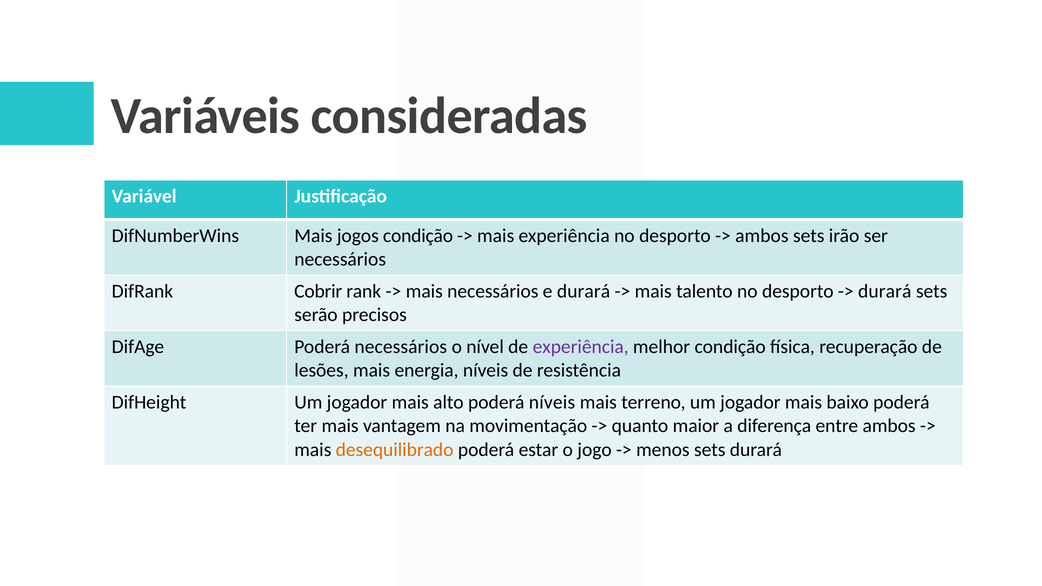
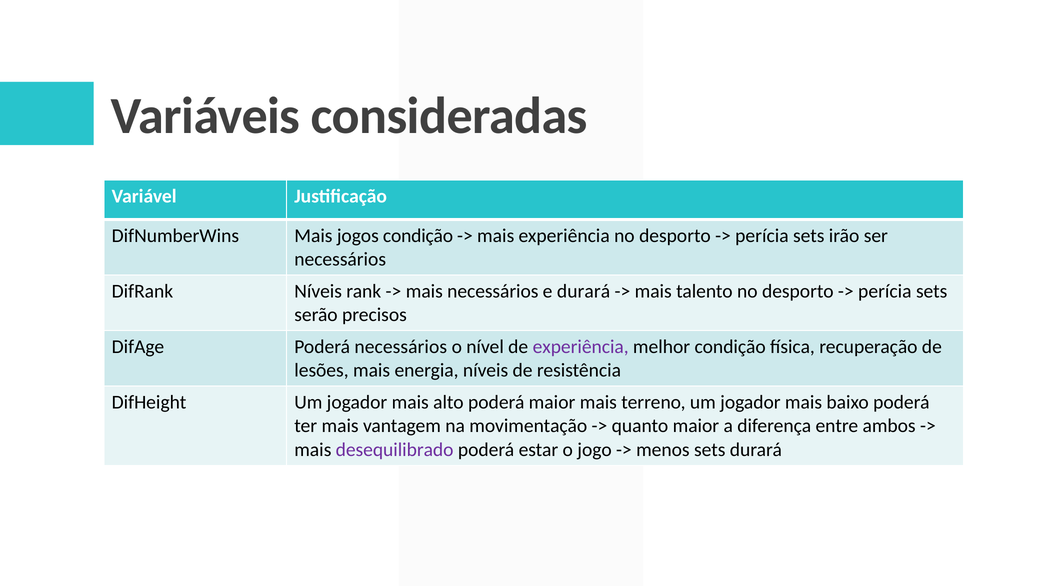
ambos: ambos -> perícia (762, 236)
DifRank Cobrir: Cobrir -> Níveis (318, 291)
durará: durará -> perícia (885, 291)
poderá níveis: níveis -> maior (552, 402)
desequilibrado colour: orange -> purple (395, 450)
